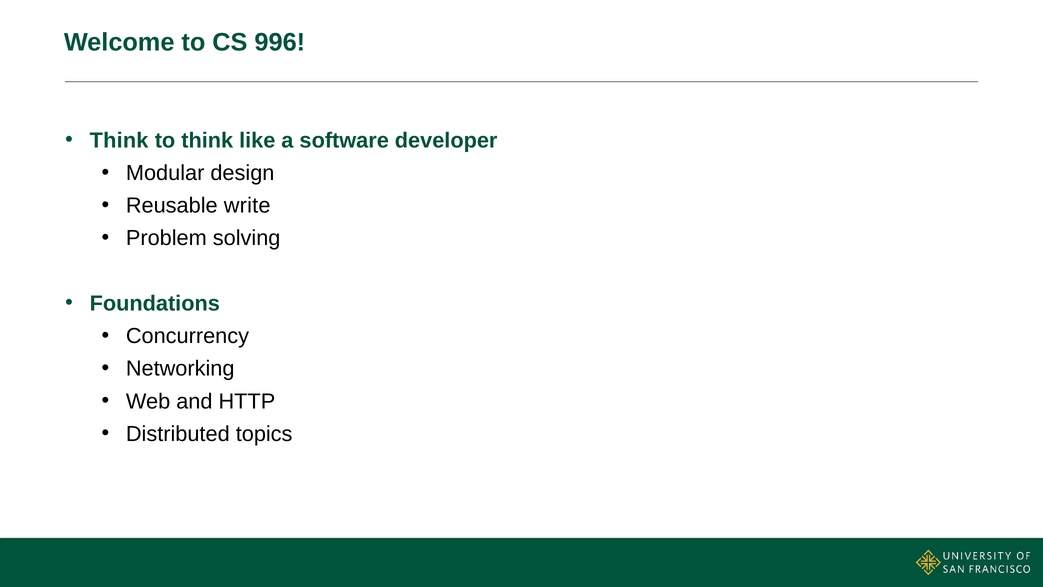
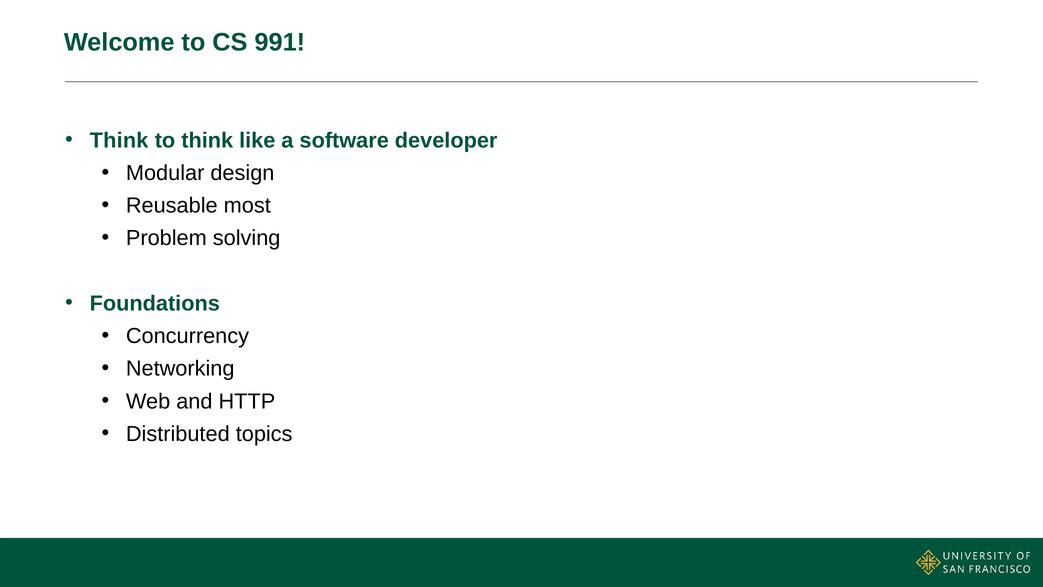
996: 996 -> 991 (280, 42)
write: write -> most (247, 206)
